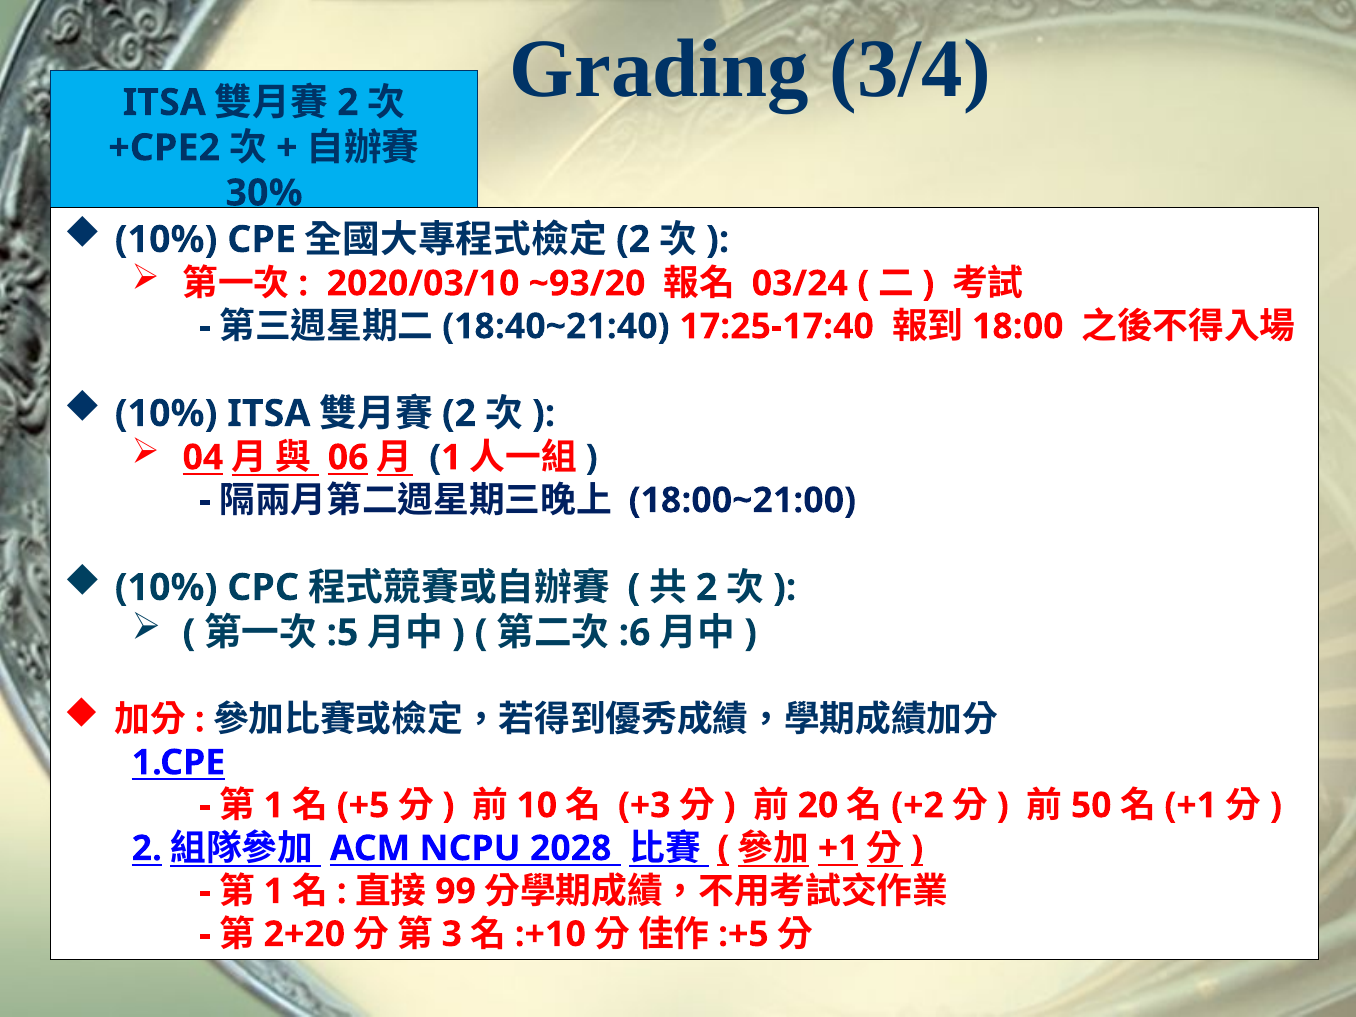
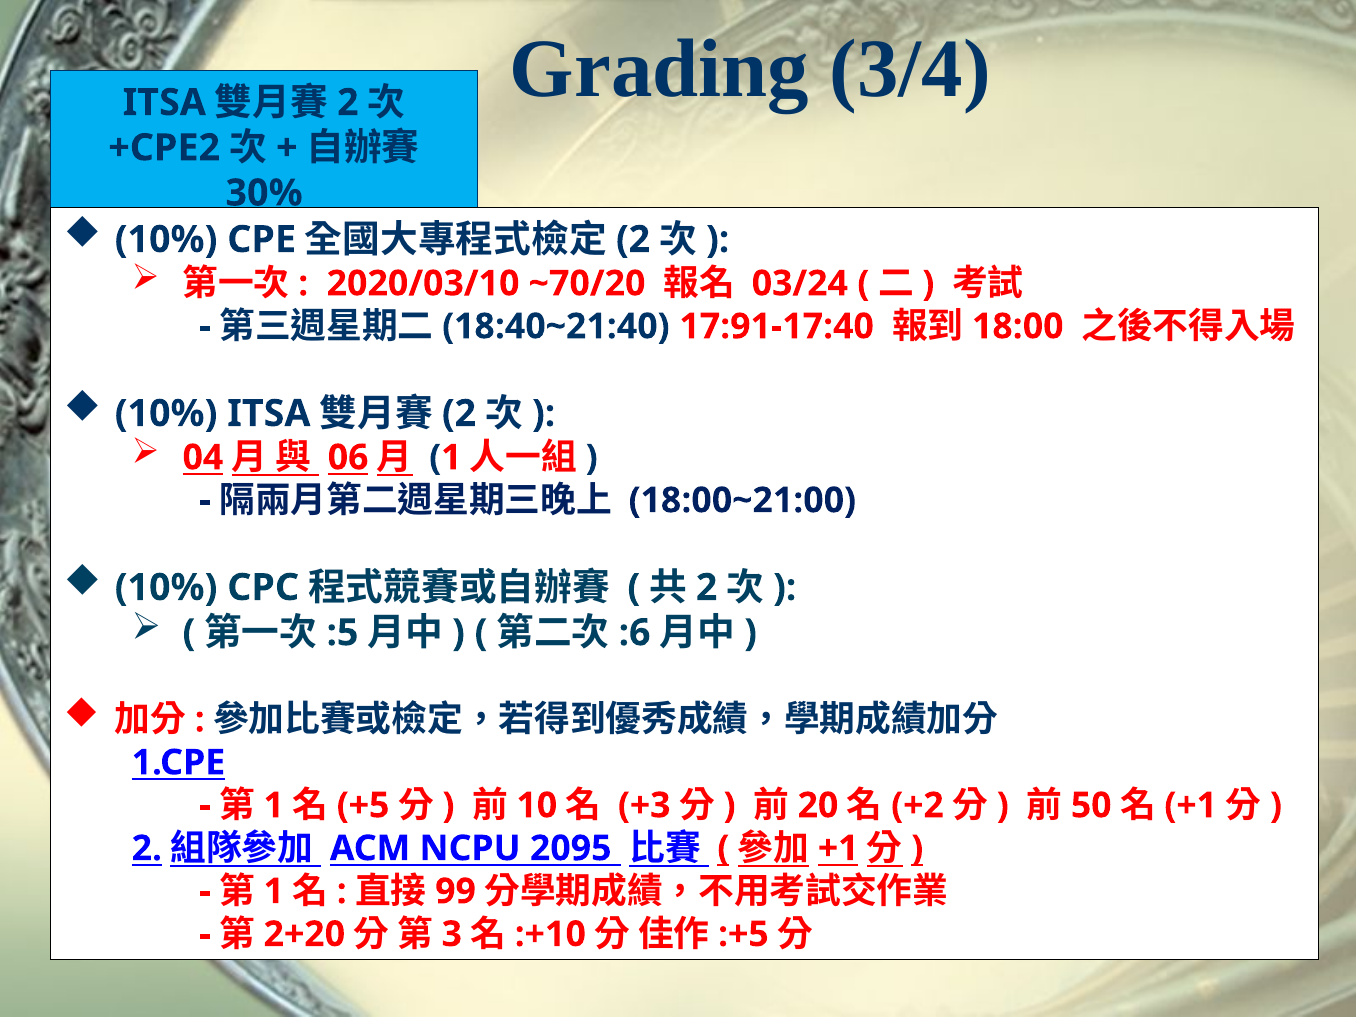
~93/20: ~93/20 -> ~70/20 (587, 284)
17:25-17:40: 17:25-17:40 -> 17:91-17:40 (777, 326)
2028: 2028 -> 2095 (571, 848)
